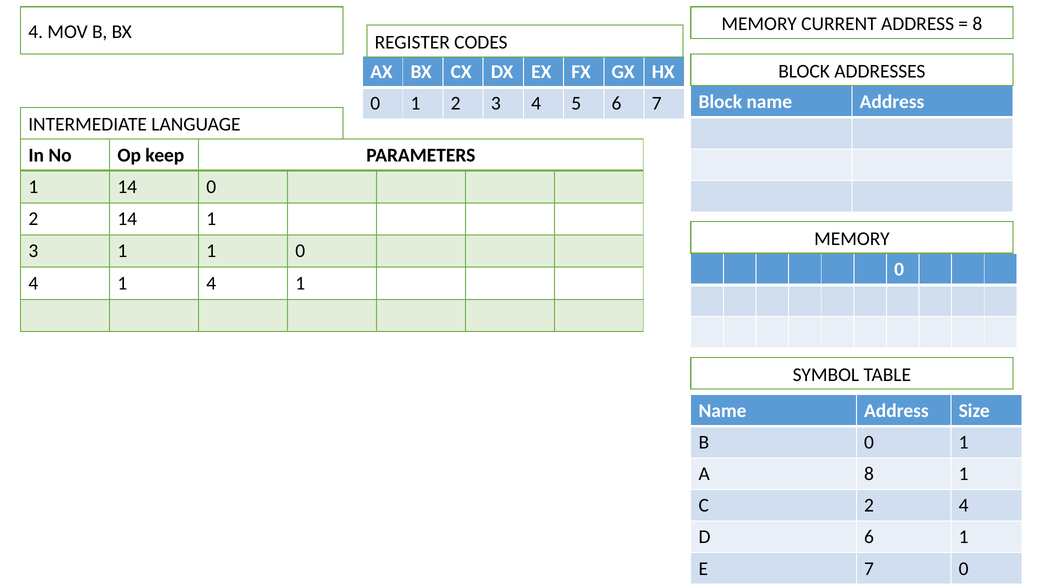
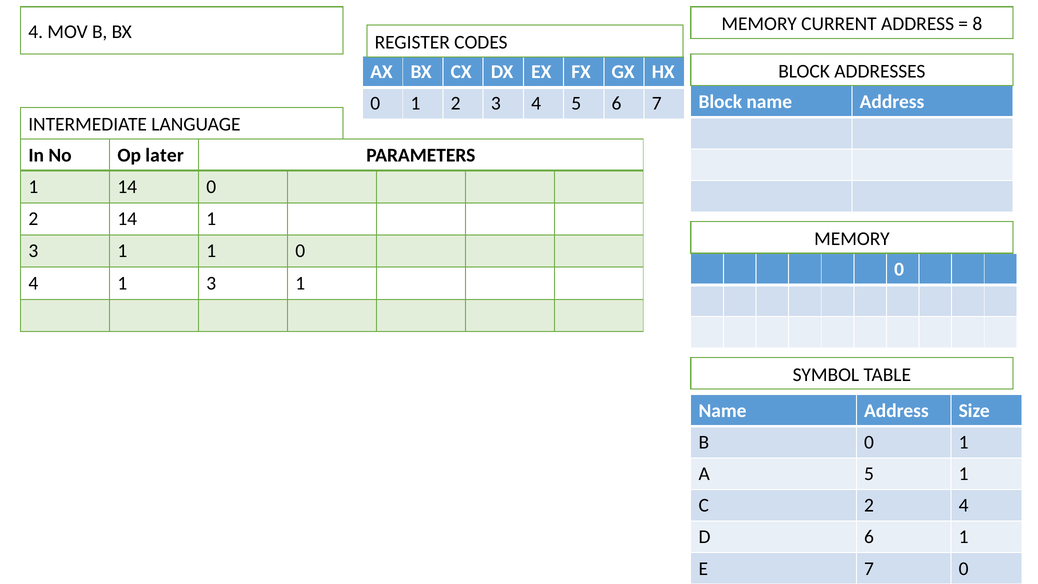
keep: keep -> later (165, 155)
4 1 4: 4 -> 3 (211, 283)
A 8: 8 -> 5 (869, 474)
